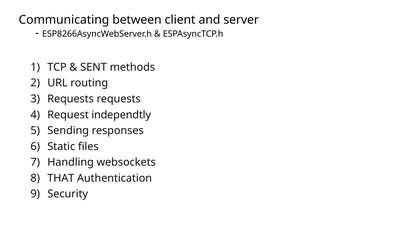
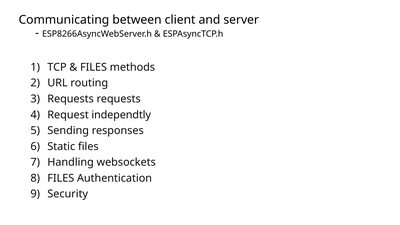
SENT: SENT -> FILES (94, 67)
THAT: THAT -> FILES (61, 178)
